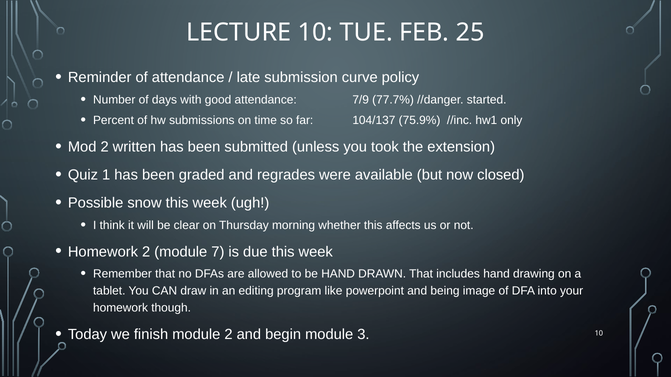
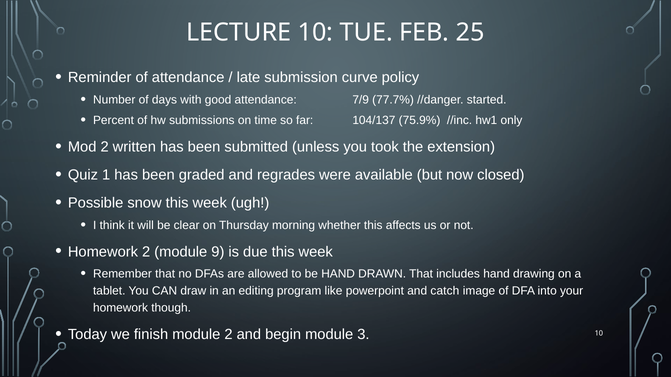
7: 7 -> 9 (218, 252)
being: being -> catch (445, 291)
